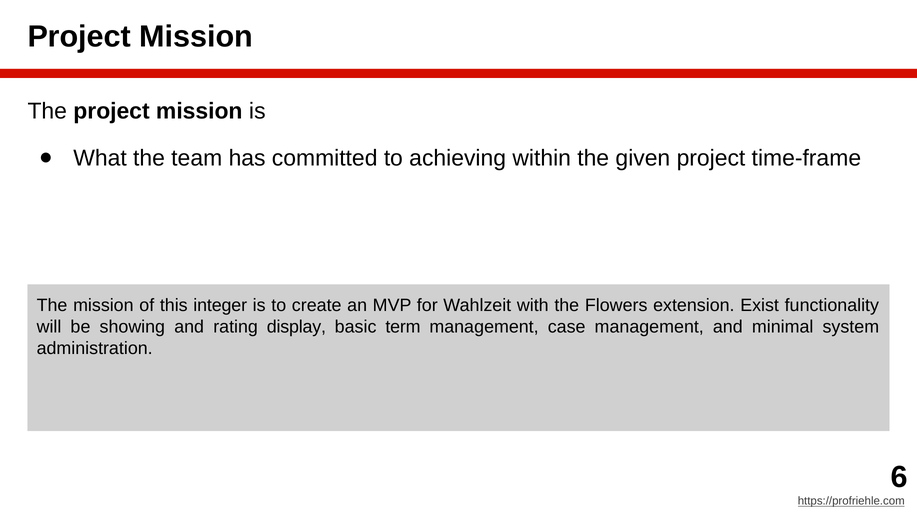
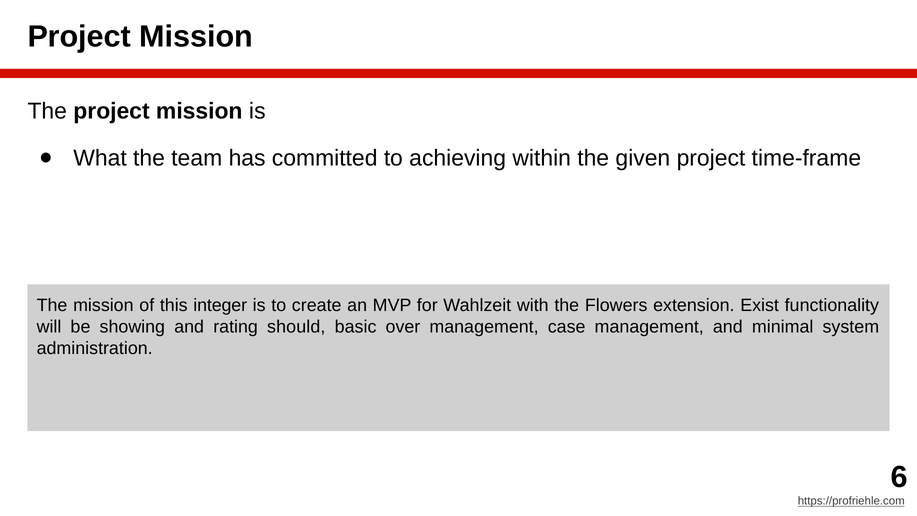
display: display -> should (296, 327)
term: term -> over (403, 327)
